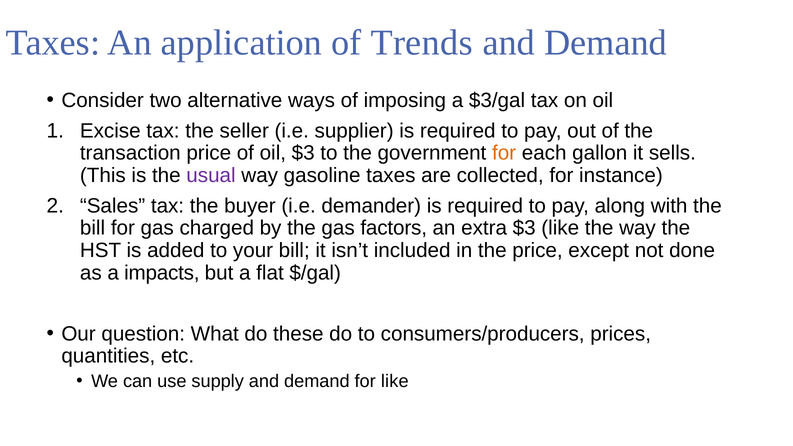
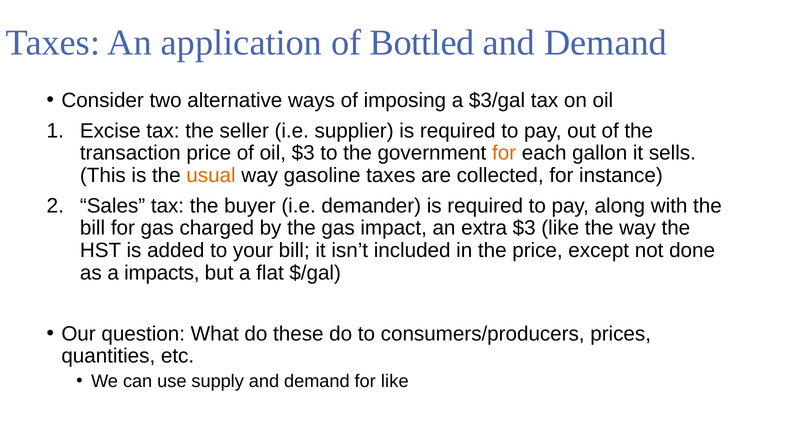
Trends: Trends -> Bottled (422, 43)
usual colour: purple -> orange (211, 175)
factors: factors -> impact (394, 228)
